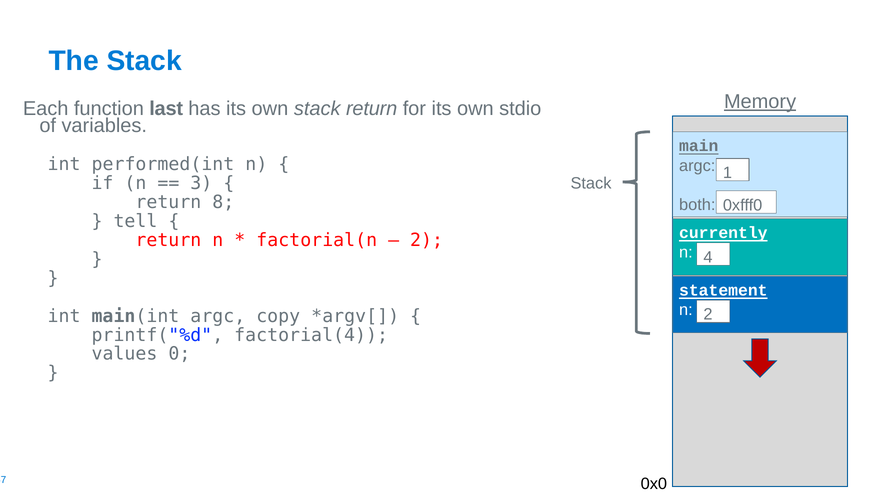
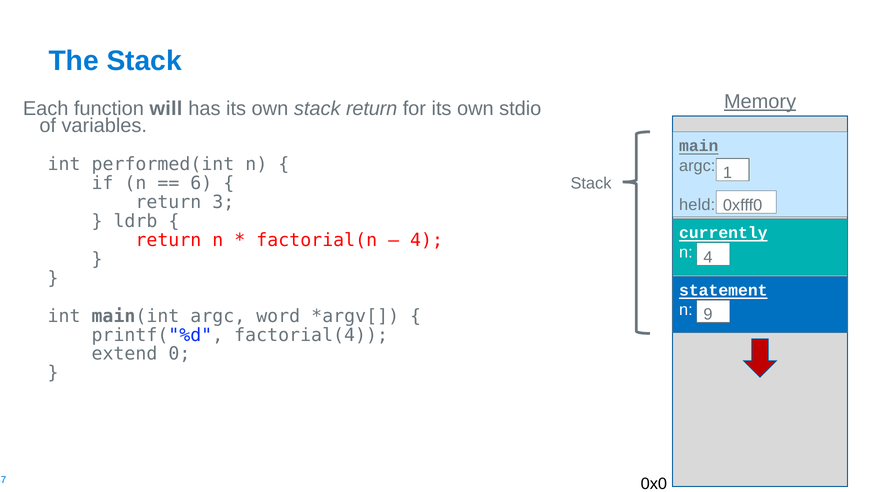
last: last -> will (166, 109)
3: 3 -> 6 (201, 183)
8: 8 -> 3 (223, 202)
both: both -> held (697, 205)
tell: tell -> ldrb (135, 221)
2: 2 -> 4 (427, 240)
n 2: 2 -> 9 (708, 314)
copy: copy -> word (278, 316)
values: values -> extend (124, 354)
